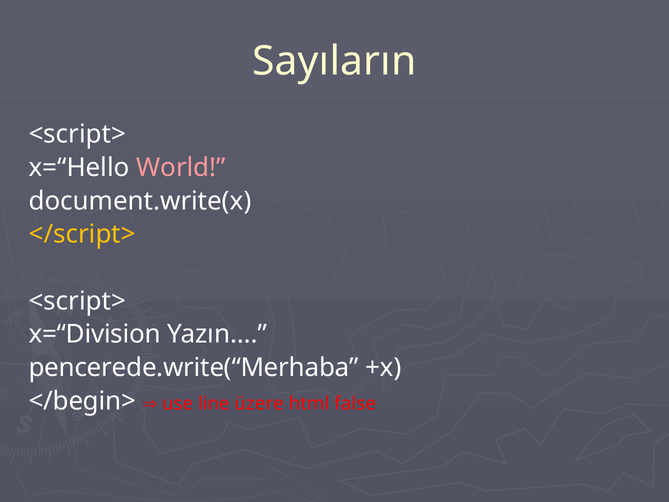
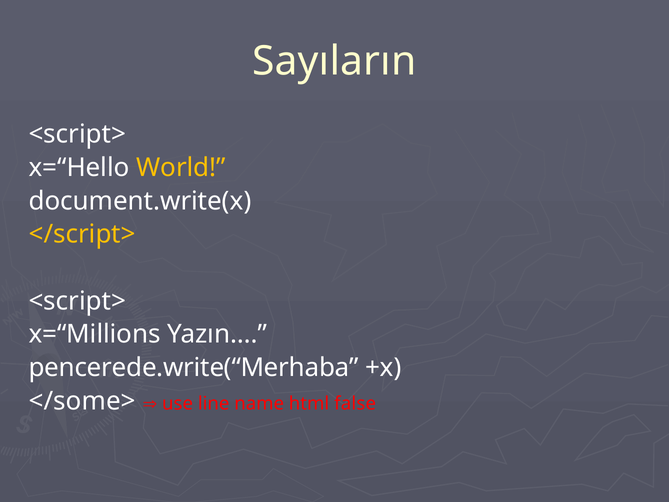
World colour: pink -> yellow (181, 168)
x=“Division: x=“Division -> x=“Millions (95, 334)
</begin>: </begin> -> </some> (82, 401)
üzere: üzere -> name (259, 403)
